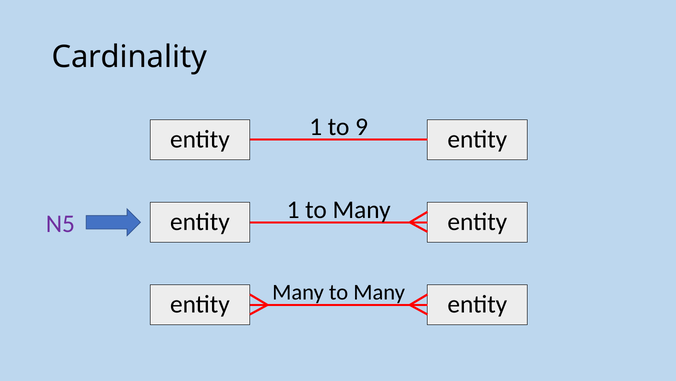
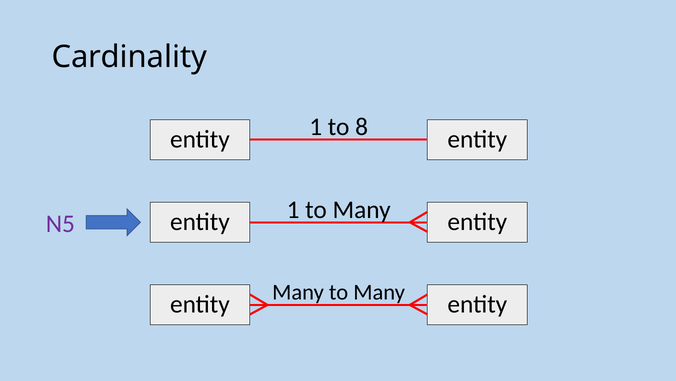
9: 9 -> 8 (362, 127)
